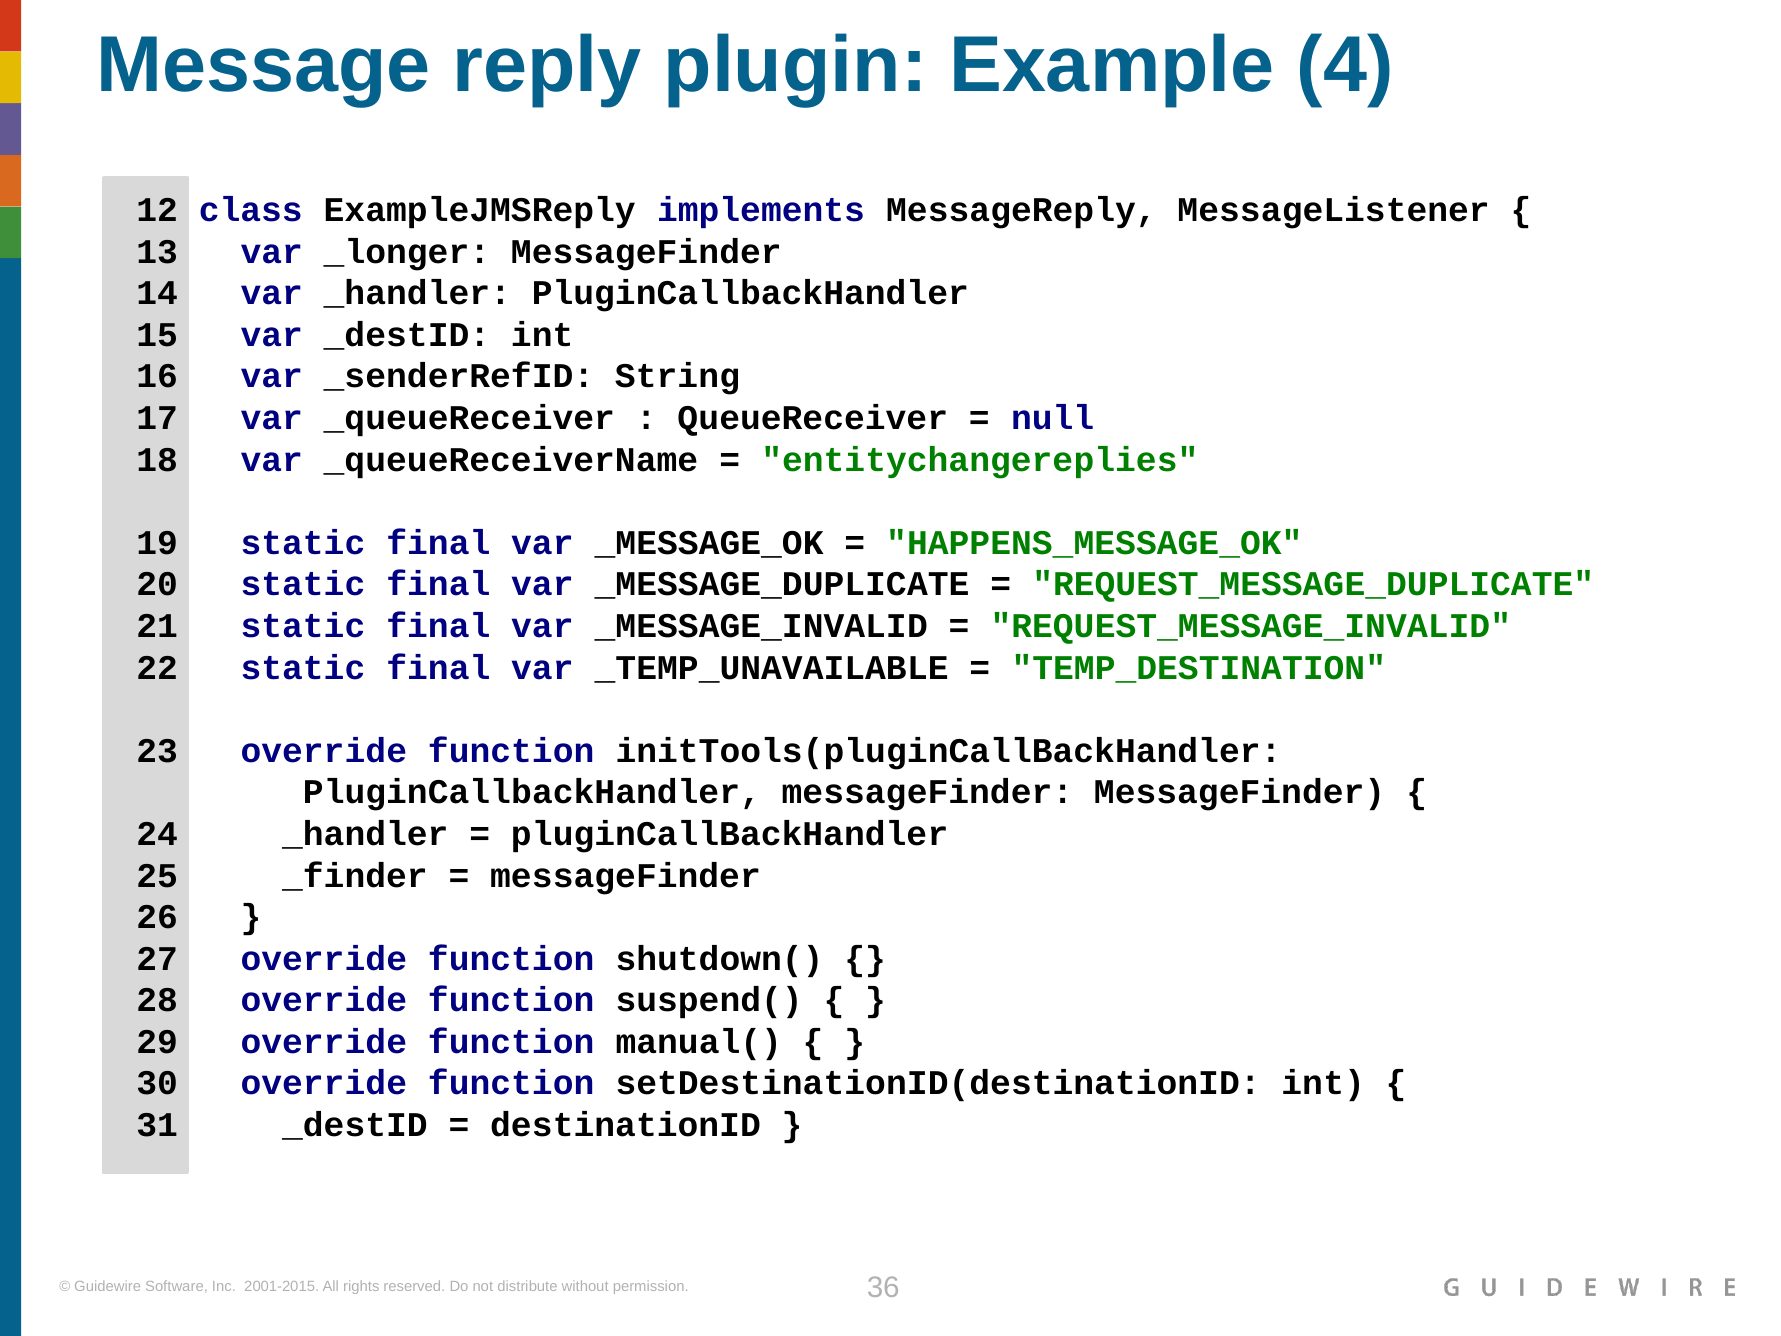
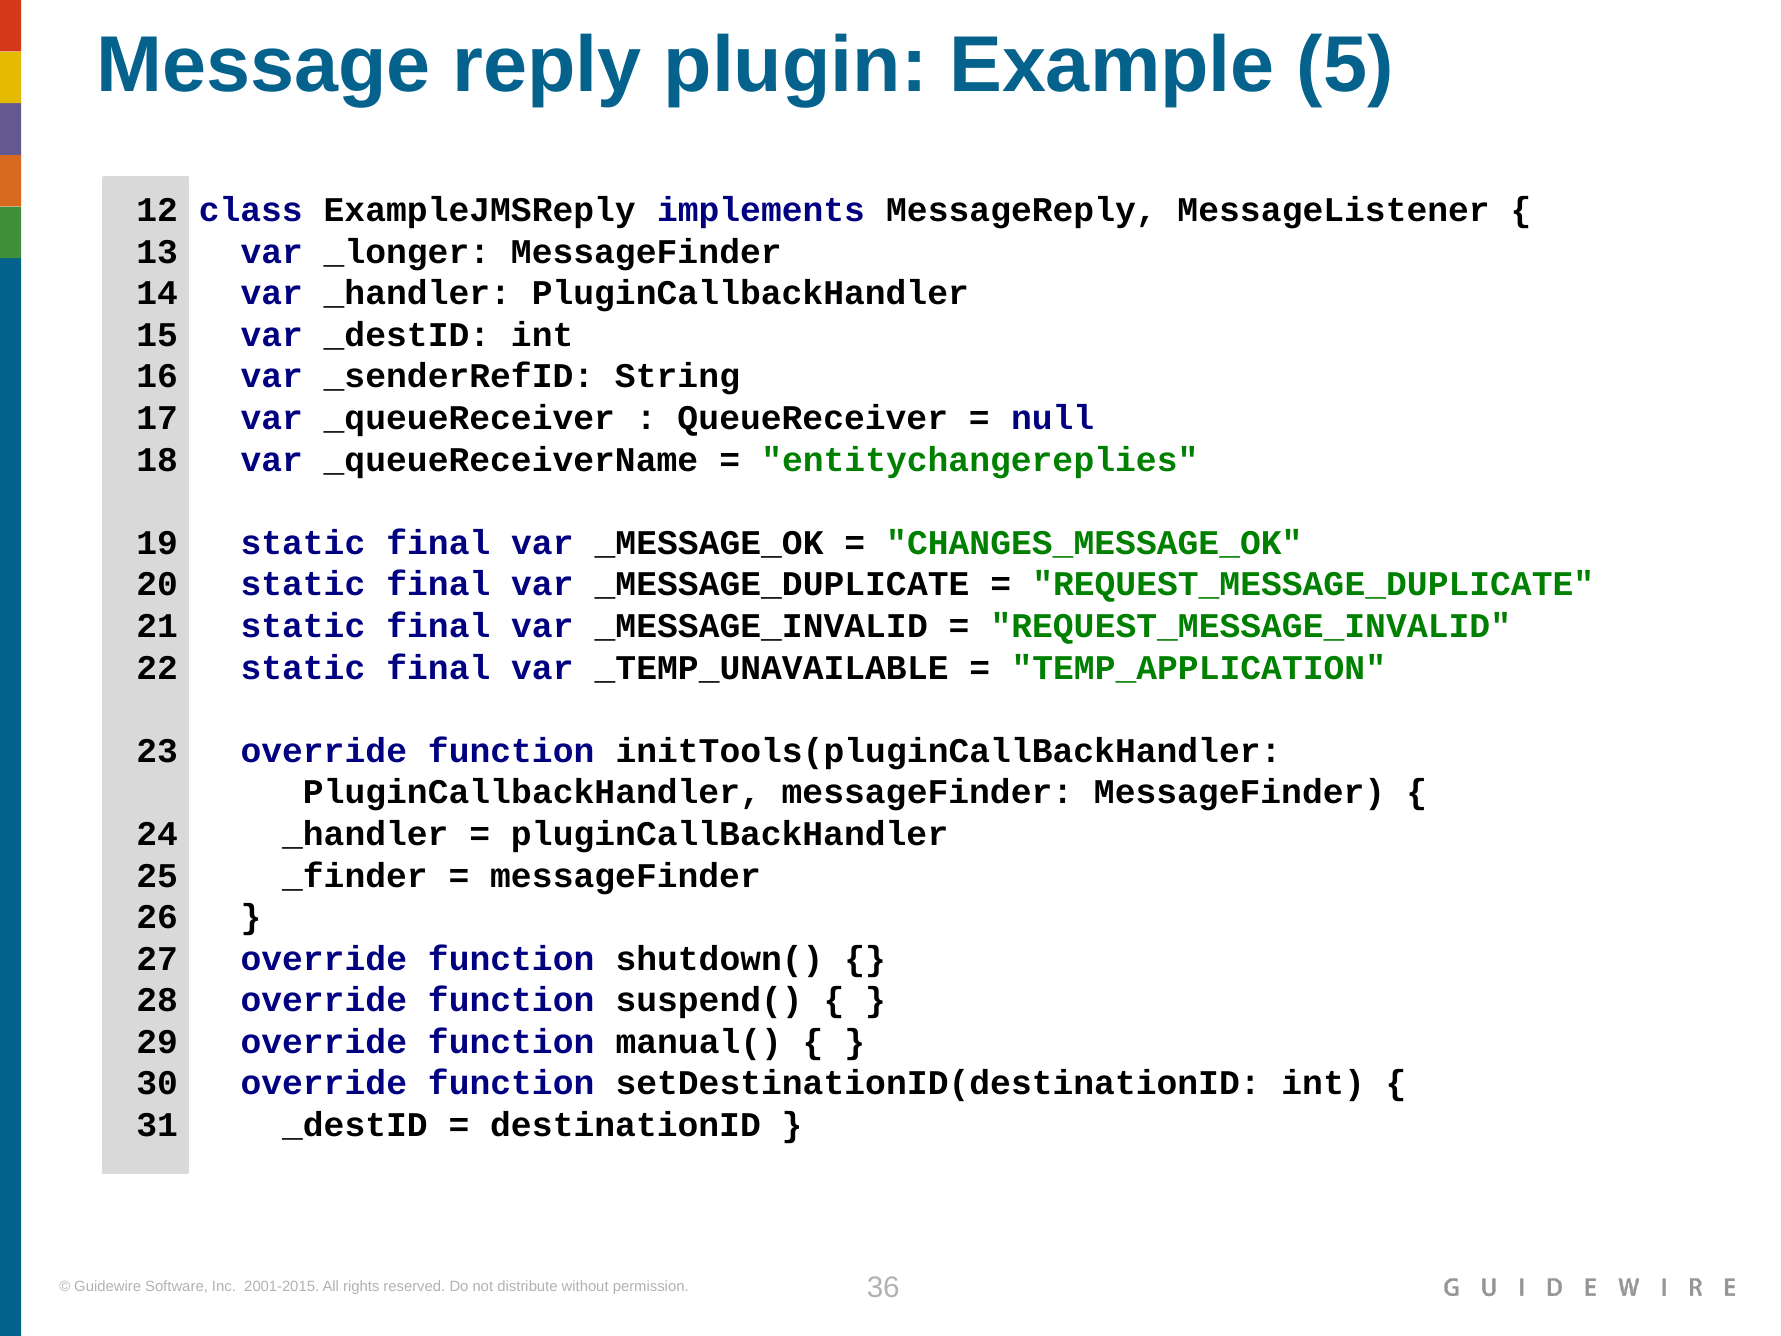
4: 4 -> 5 (1345, 65)
HAPPENS_MESSAGE_OK: HAPPENS_MESSAGE_OK -> CHANGES_MESSAGE_OK (1094, 543)
TEMP_DESTINATION: TEMP_DESTINATION -> TEMP_APPLICATION (1199, 668)
